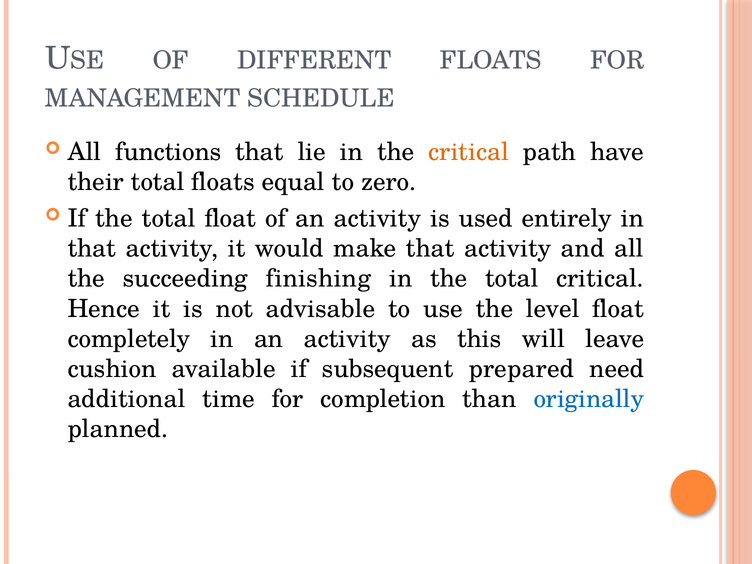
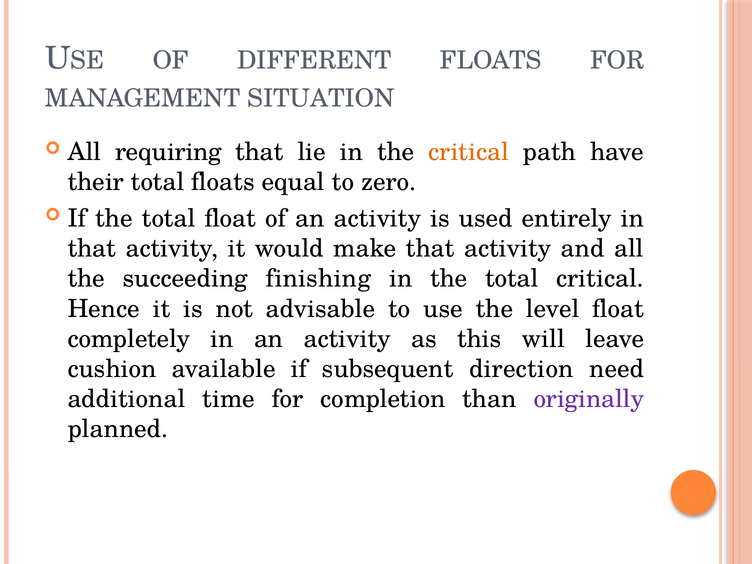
SCHEDULE: SCHEDULE -> SITUATION (321, 98)
functions: functions -> requiring (168, 152)
prepared: prepared -> direction (521, 369)
originally colour: blue -> purple (589, 399)
